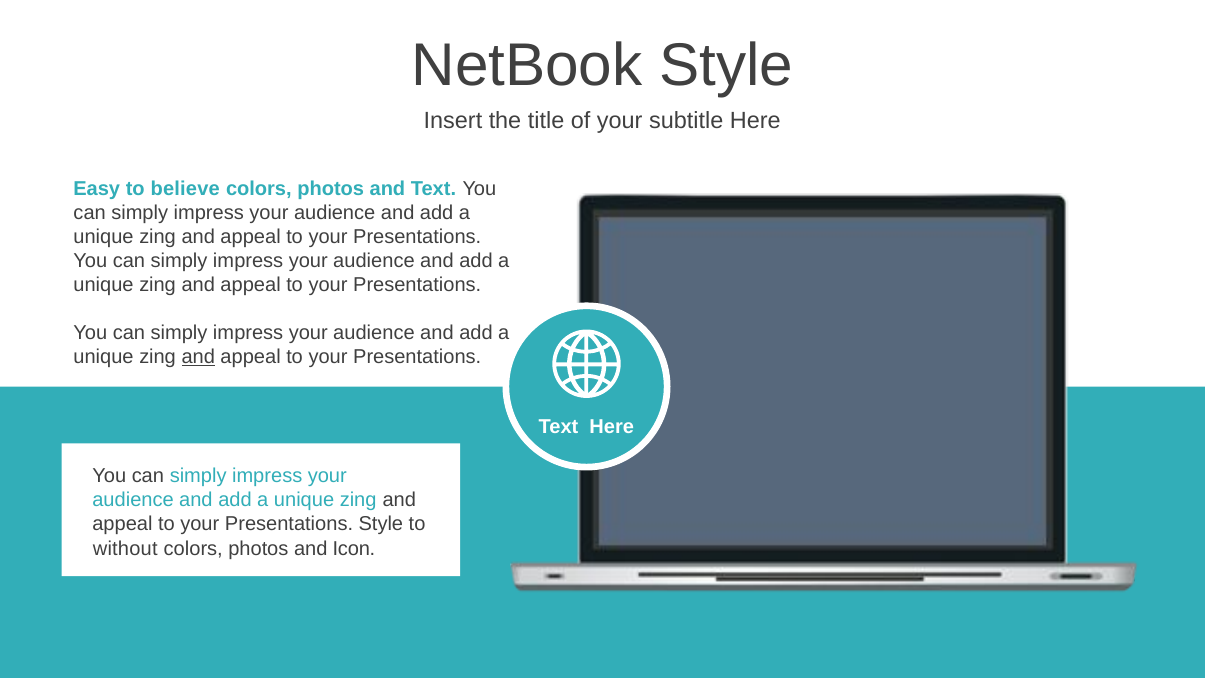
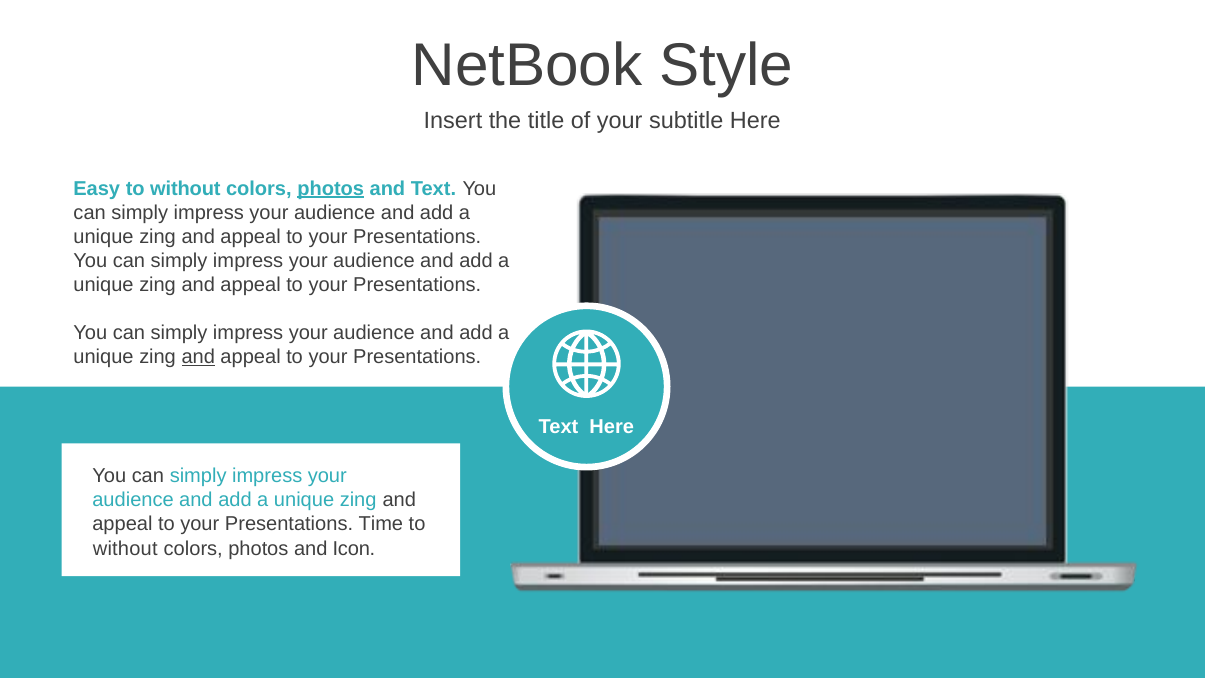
Easy to believe: believe -> without (185, 188)
photos underline: none -> present (331, 188)
Presentations Style: Style -> Time (381, 524)
